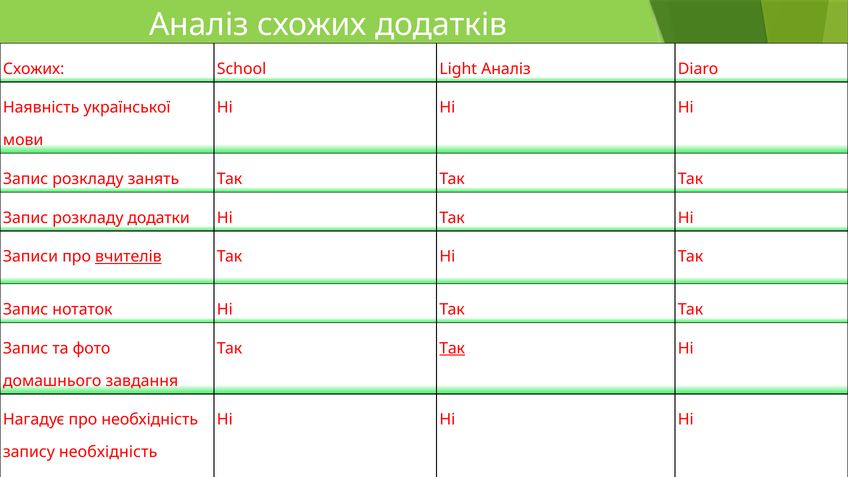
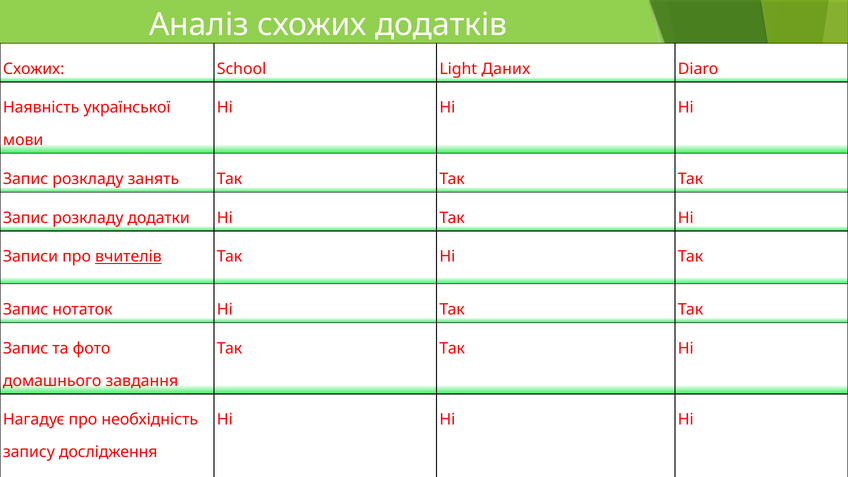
Light Аналіз: Аналіз -> Даних (506, 69)
Так underline: present -> none (452, 348)
запису необхідність: необхідність -> дослідження (108, 452)
